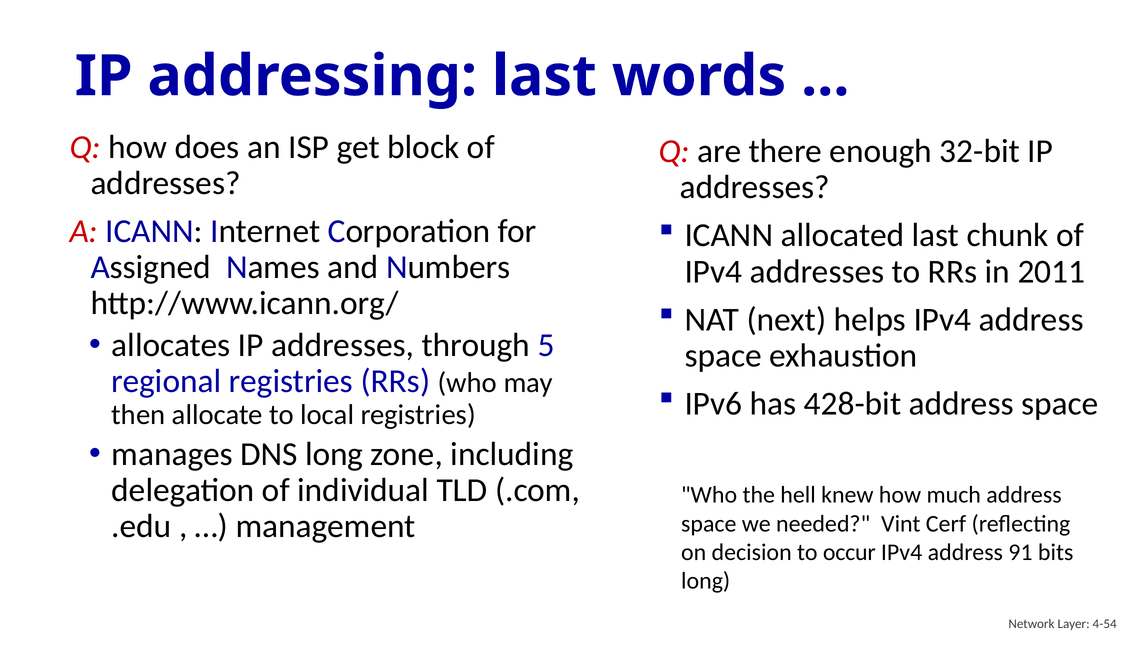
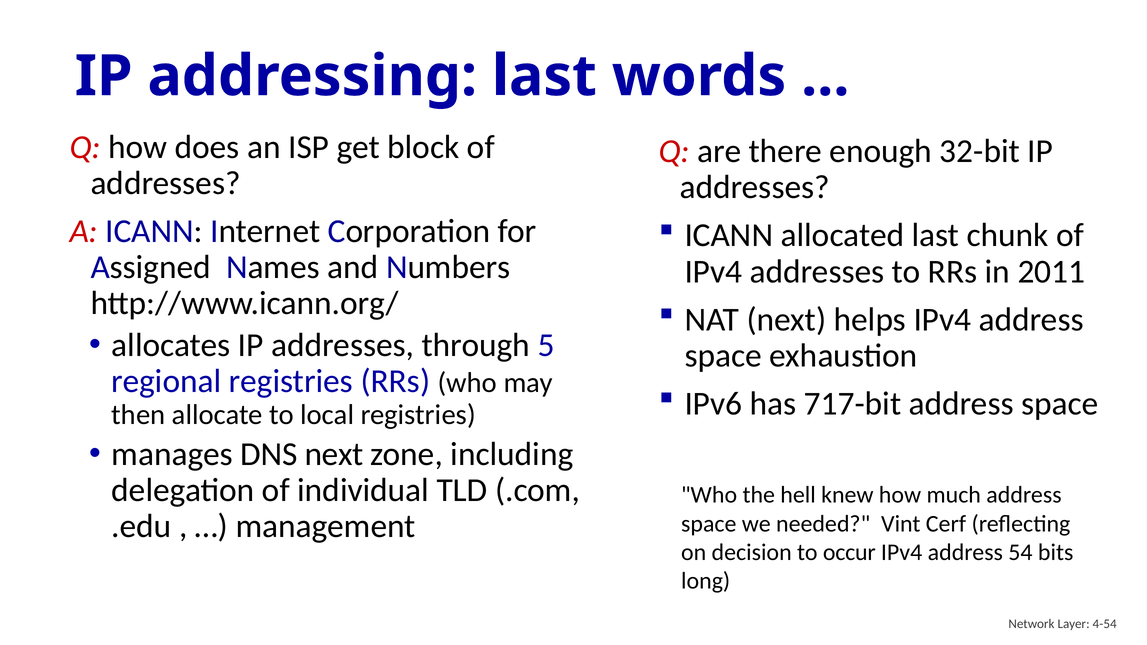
428-bit: 428-bit -> 717-bit (852, 404)
DNS long: long -> next (334, 454)
91: 91 -> 54 (1020, 553)
